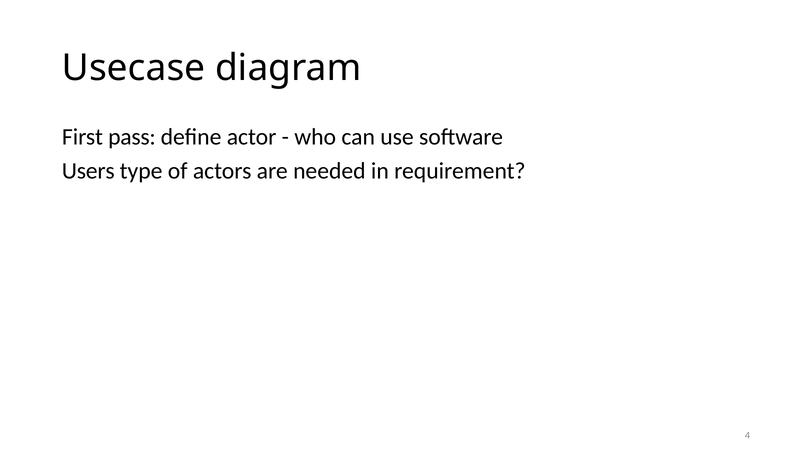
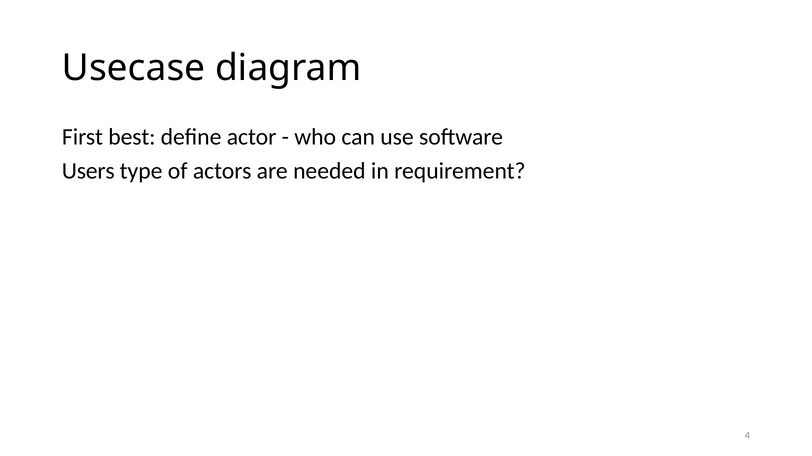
pass: pass -> best (132, 137)
